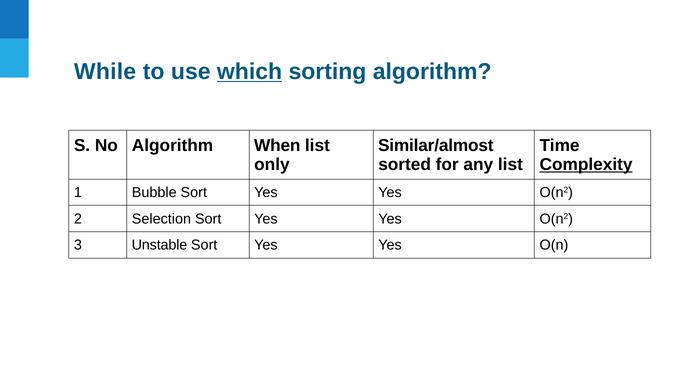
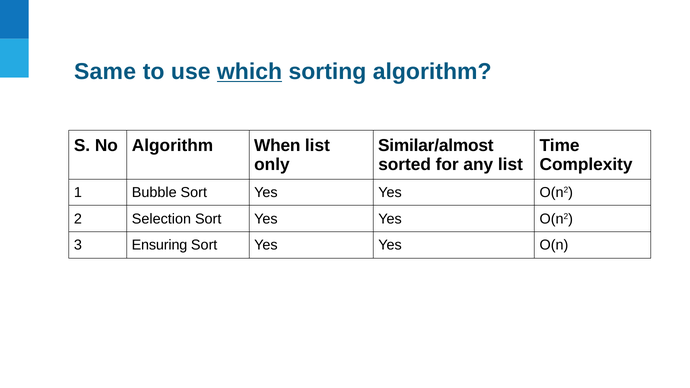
While: While -> Same (105, 72)
Complexity underline: present -> none (586, 165)
Unstable: Unstable -> Ensuring (159, 245)
